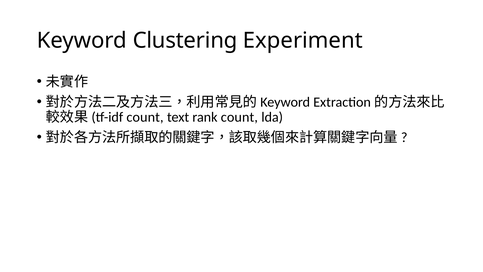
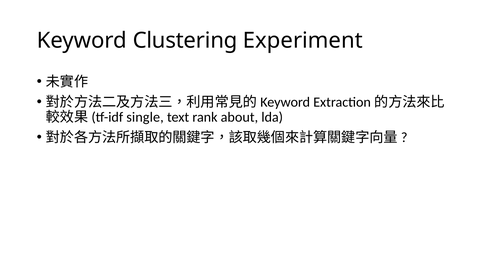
count: count -> single (145, 117)
rank count: count -> about (239, 117)
